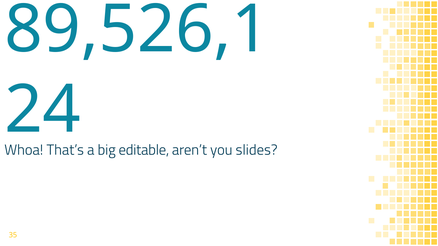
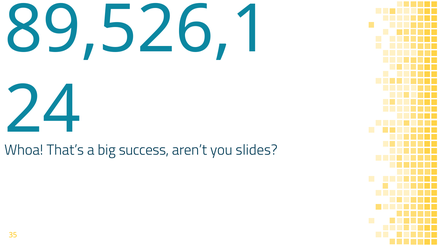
editable: editable -> success (144, 150)
